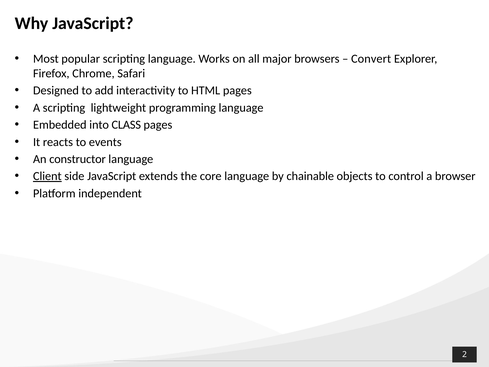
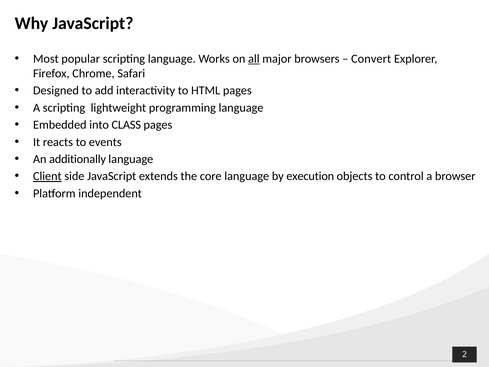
all underline: none -> present (254, 59)
constructor: constructor -> additionally (78, 159)
chainable: chainable -> execution (310, 176)
